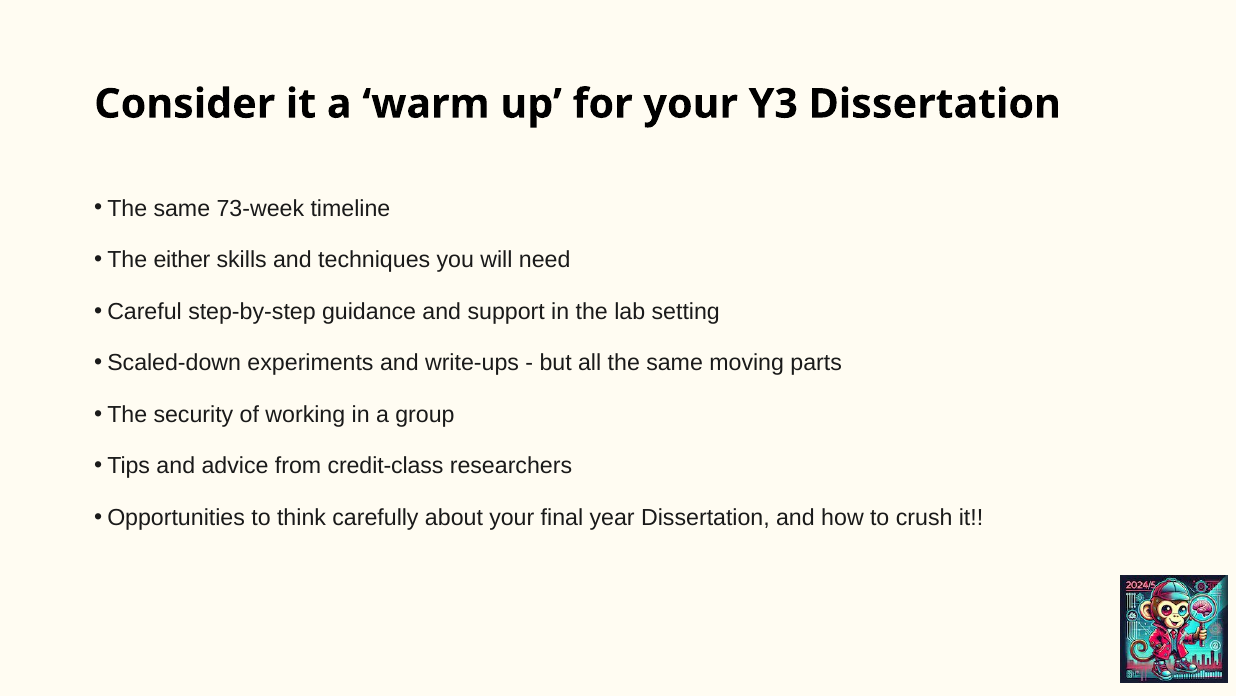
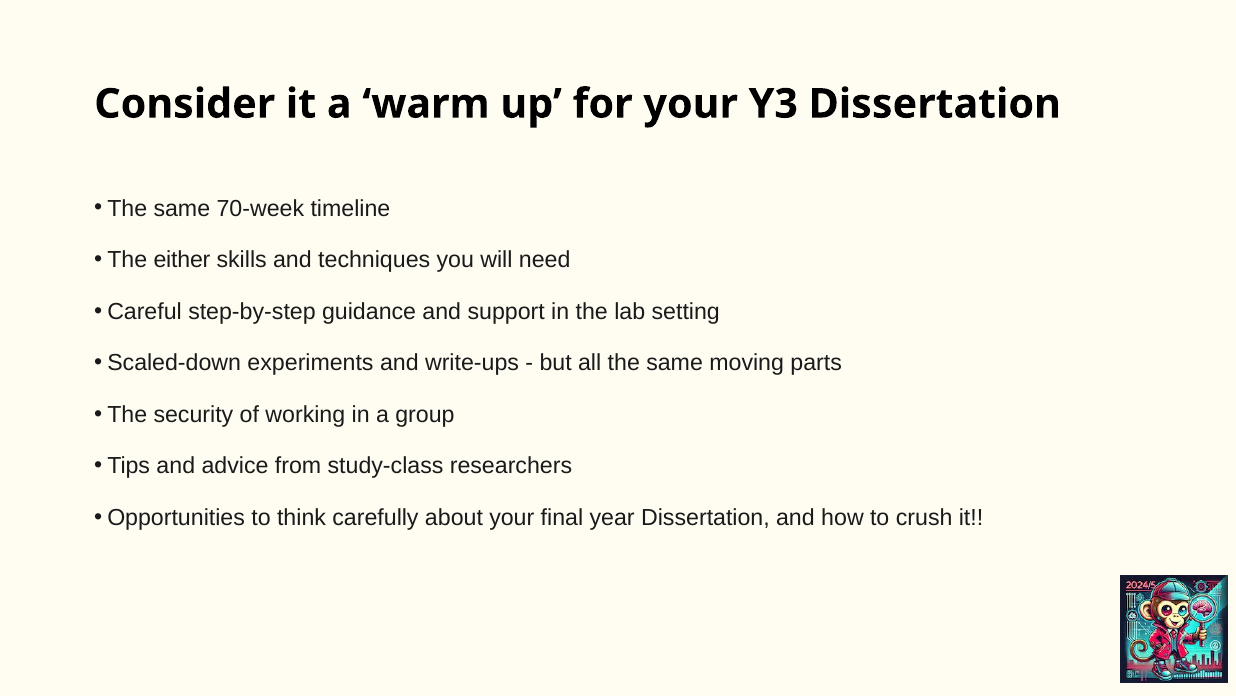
73-week: 73-week -> 70-week (260, 208)
credit-class: credit-class -> study-class (386, 466)
